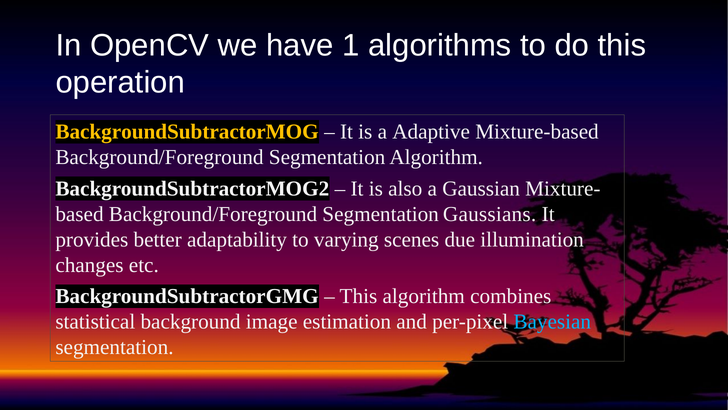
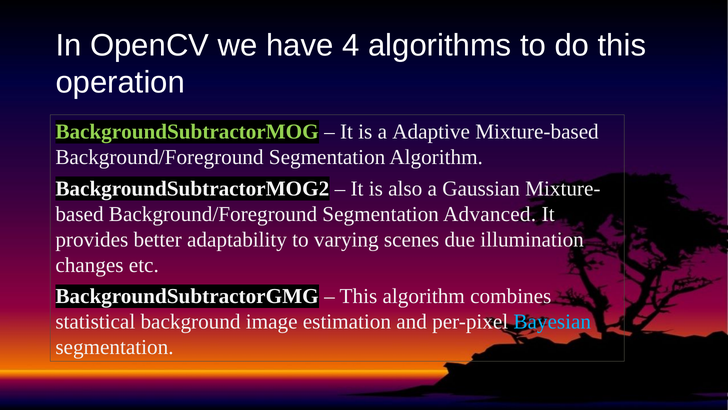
1: 1 -> 4 (351, 45)
BackgroundSubtractorMOG colour: yellow -> light green (187, 132)
Gaussians: Gaussians -> Advanced (490, 214)
